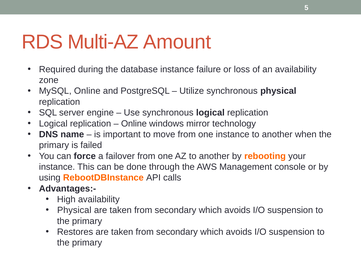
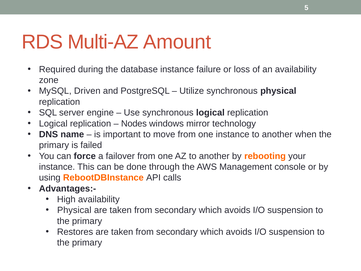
MySQL Online: Online -> Driven (87, 91)
Online: Online -> Nodes (134, 123)
